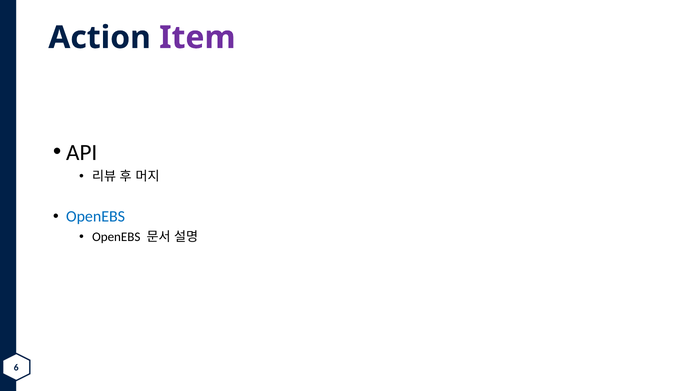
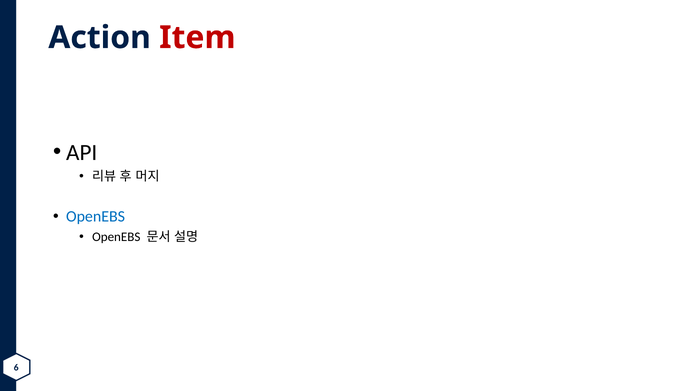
Item colour: purple -> red (197, 38)
